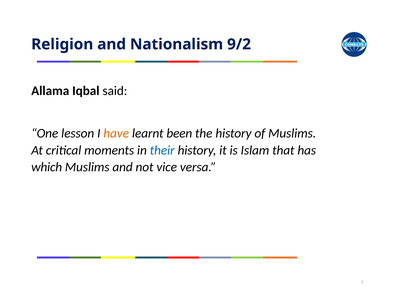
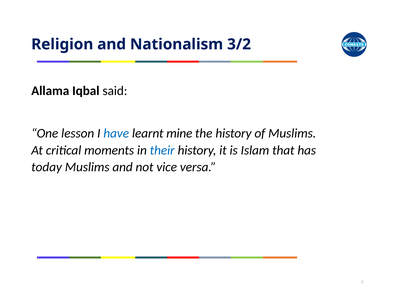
9/2: 9/2 -> 3/2 (239, 44)
have colour: orange -> blue (116, 133)
been: been -> mine (179, 133)
which: which -> today (47, 167)
